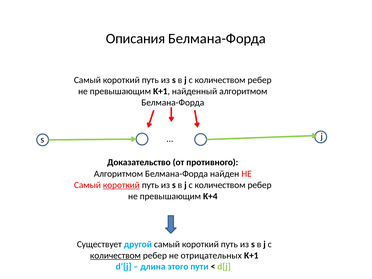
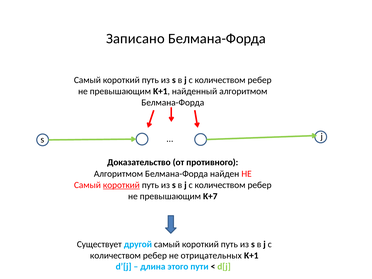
Описания: Описания -> Записано (135, 39)
K+4: K+4 -> K+7 (210, 196)
количеством underline: present -> none (115, 255)
